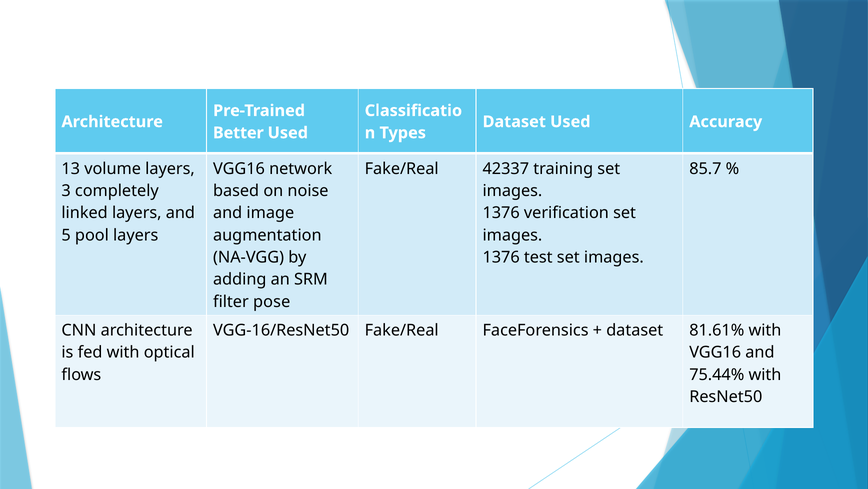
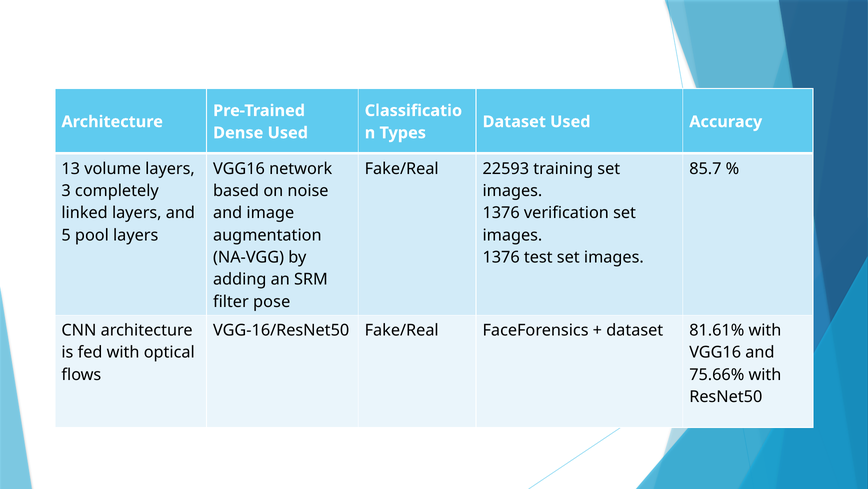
Better: Better -> Dense (238, 133)
42337: 42337 -> 22593 (506, 168)
75.44%: 75.44% -> 75.66% (717, 374)
